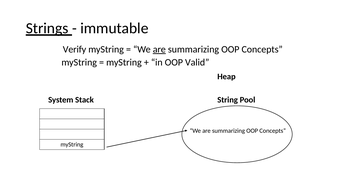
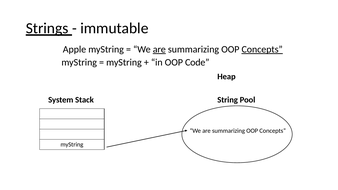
Verify: Verify -> Apple (74, 49)
Concepts underline: none -> present (262, 49)
Valid: Valid -> Code (197, 62)
